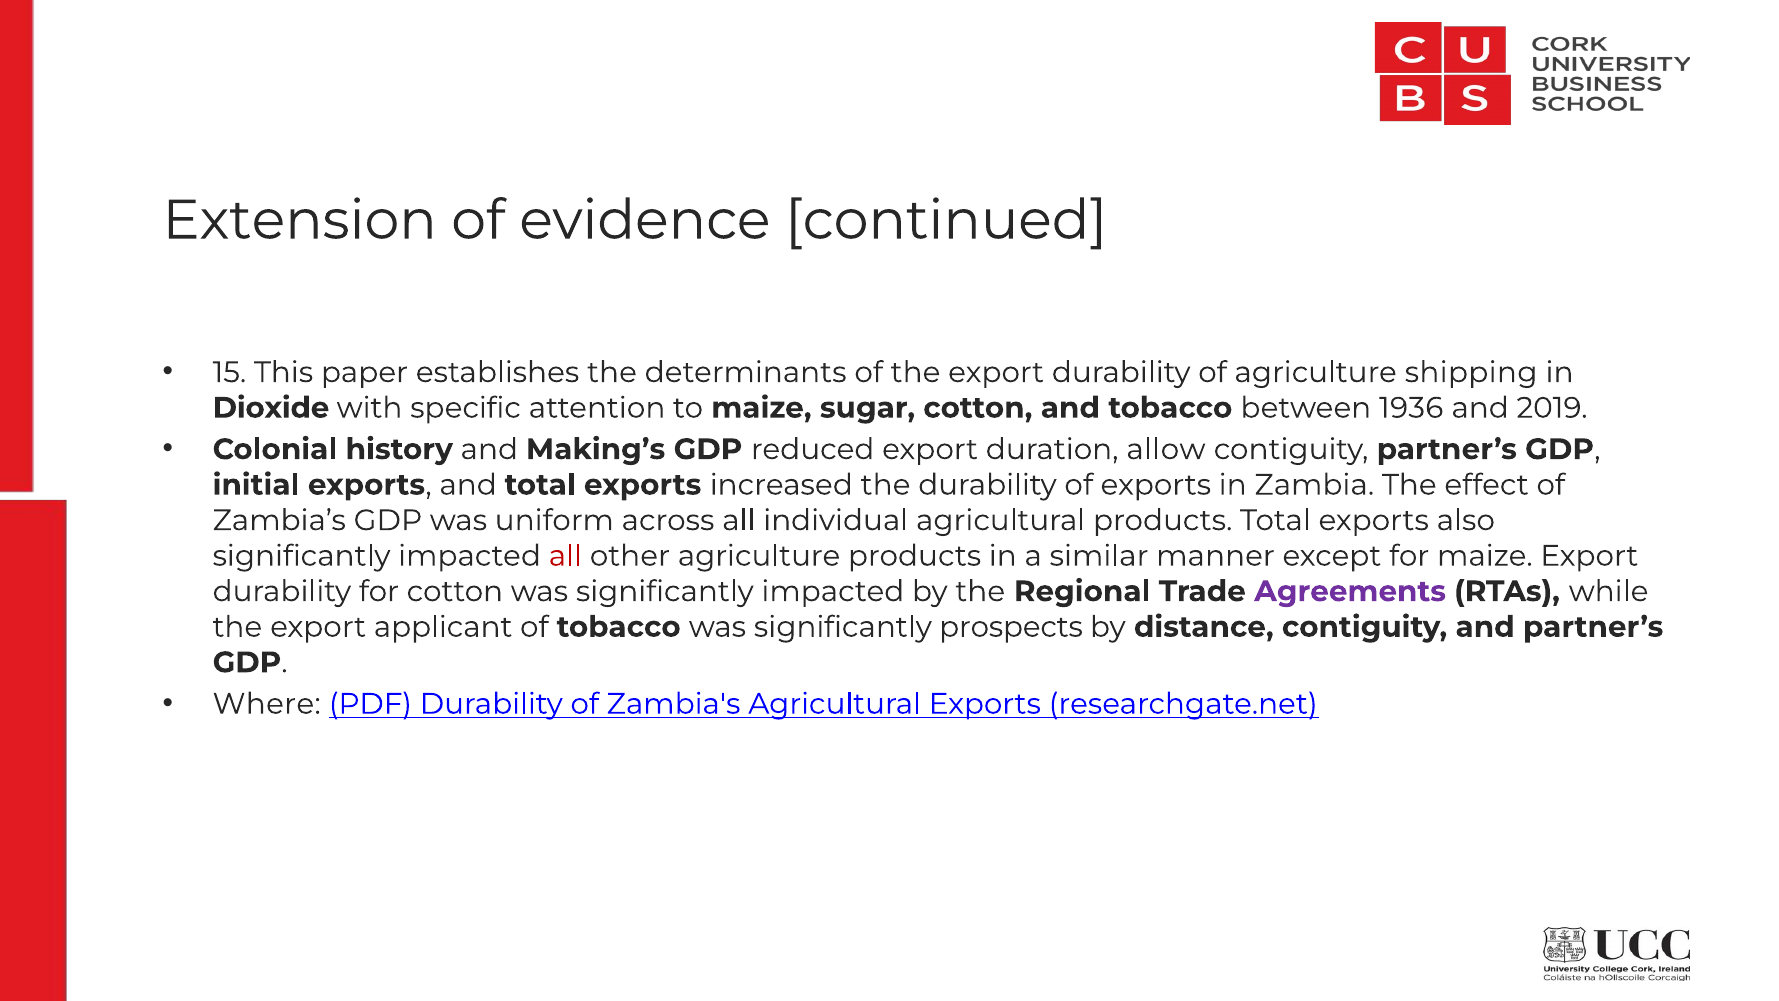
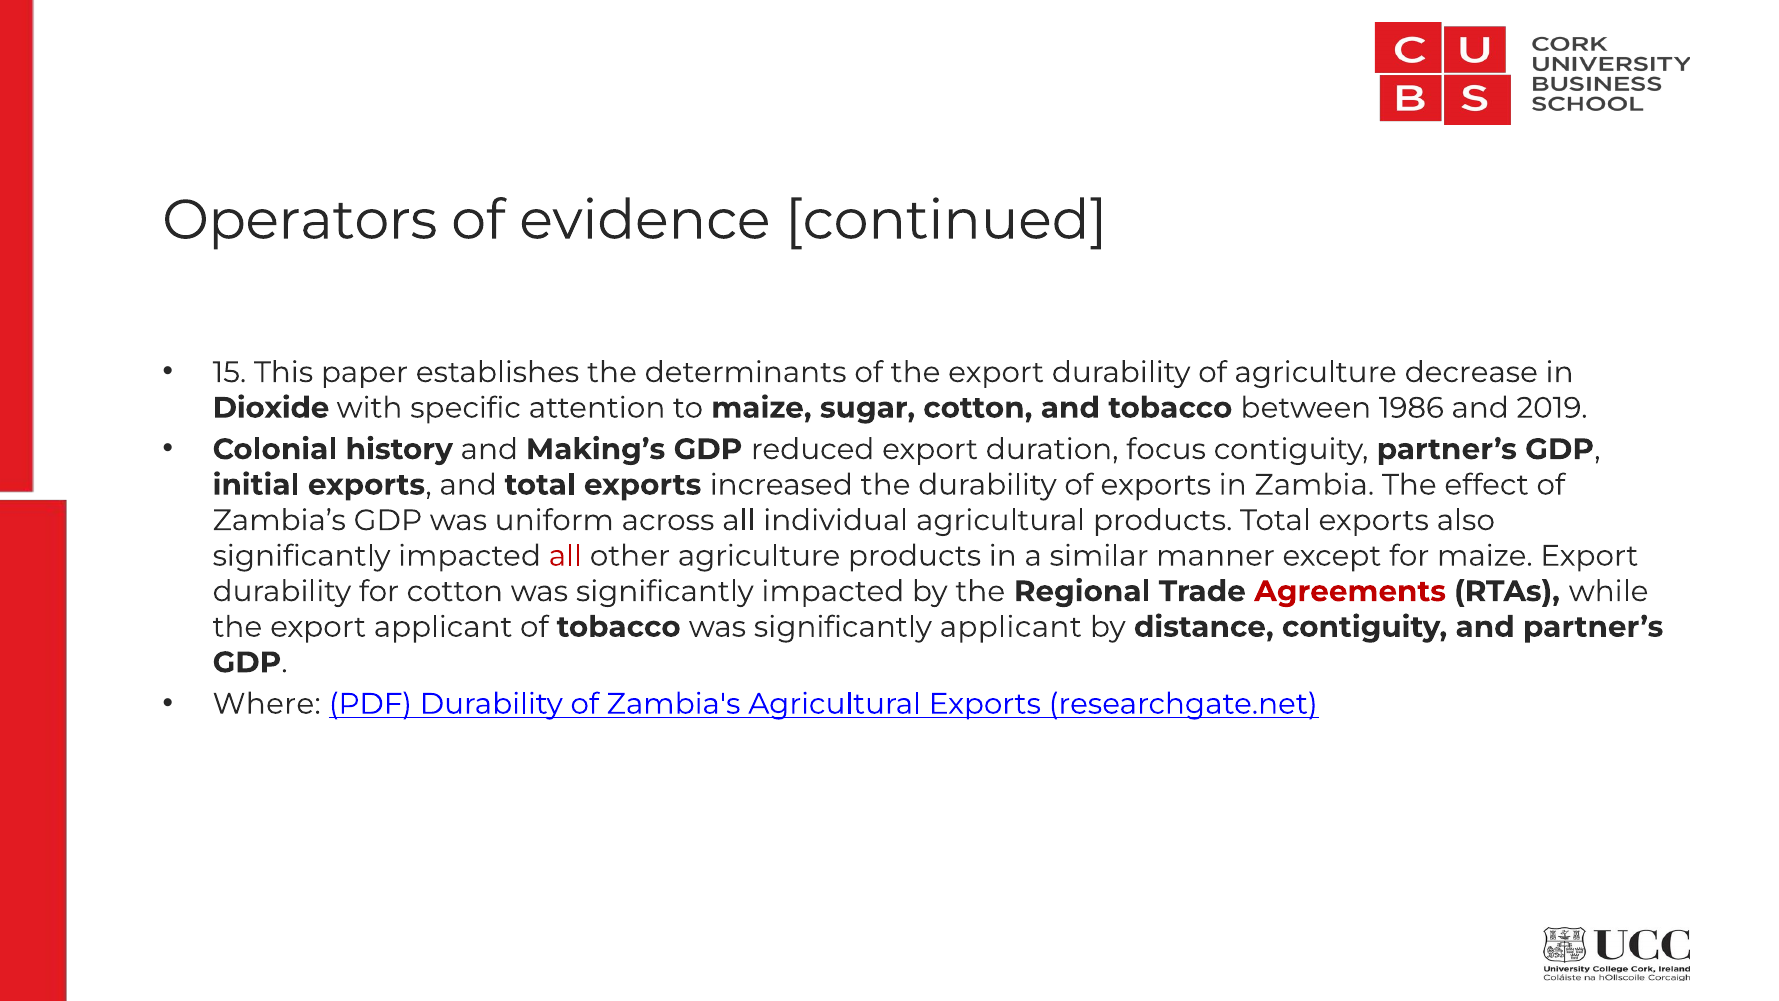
Extension: Extension -> Operators (300, 220)
shipping: shipping -> decrease (1471, 372)
1936: 1936 -> 1986 (1411, 408)
allow: allow -> focus (1166, 449)
Agreements colour: purple -> red (1350, 591)
significantly prospects: prospects -> applicant (1011, 627)
